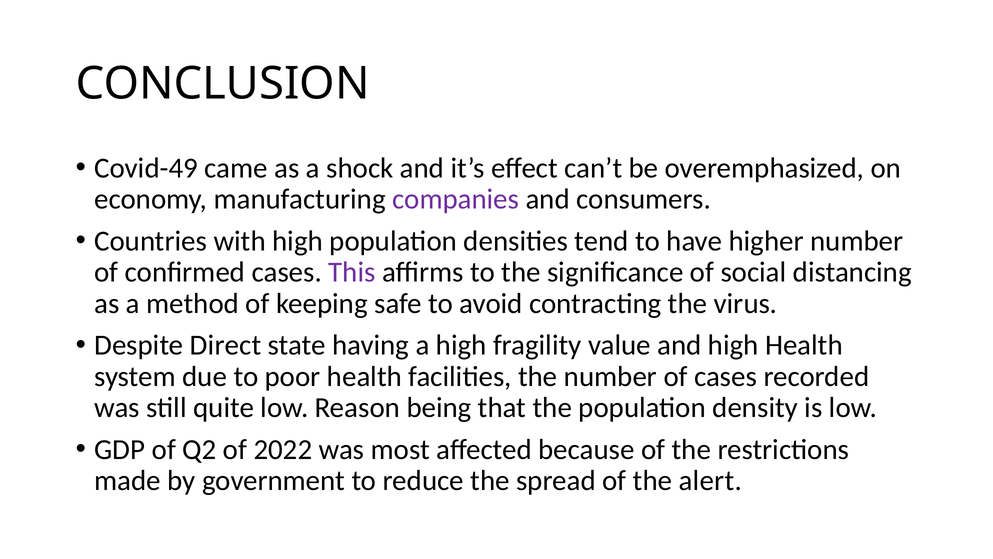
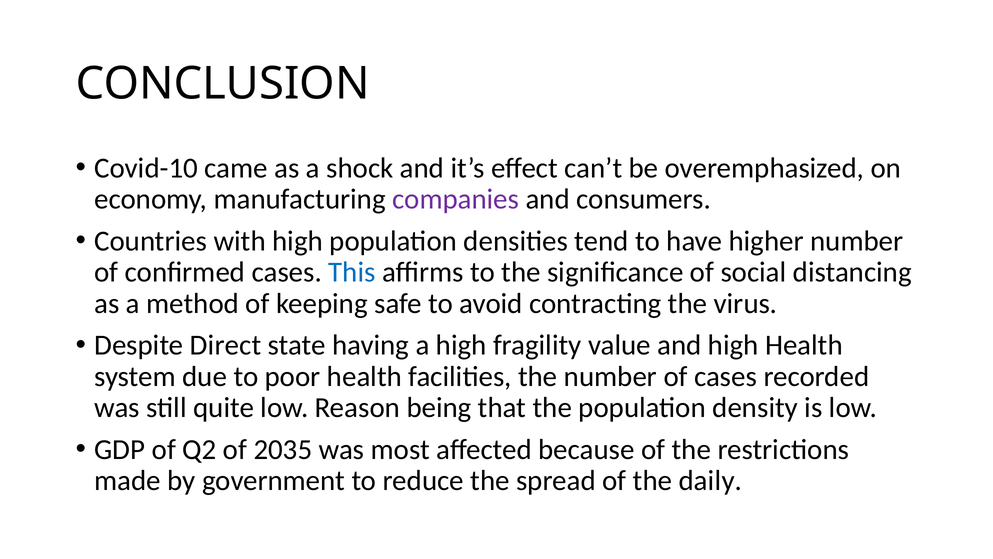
Covid-49: Covid-49 -> Covid-10 (146, 168)
This colour: purple -> blue (352, 272)
2022: 2022 -> 2035 (283, 449)
alert: alert -> daily (710, 481)
